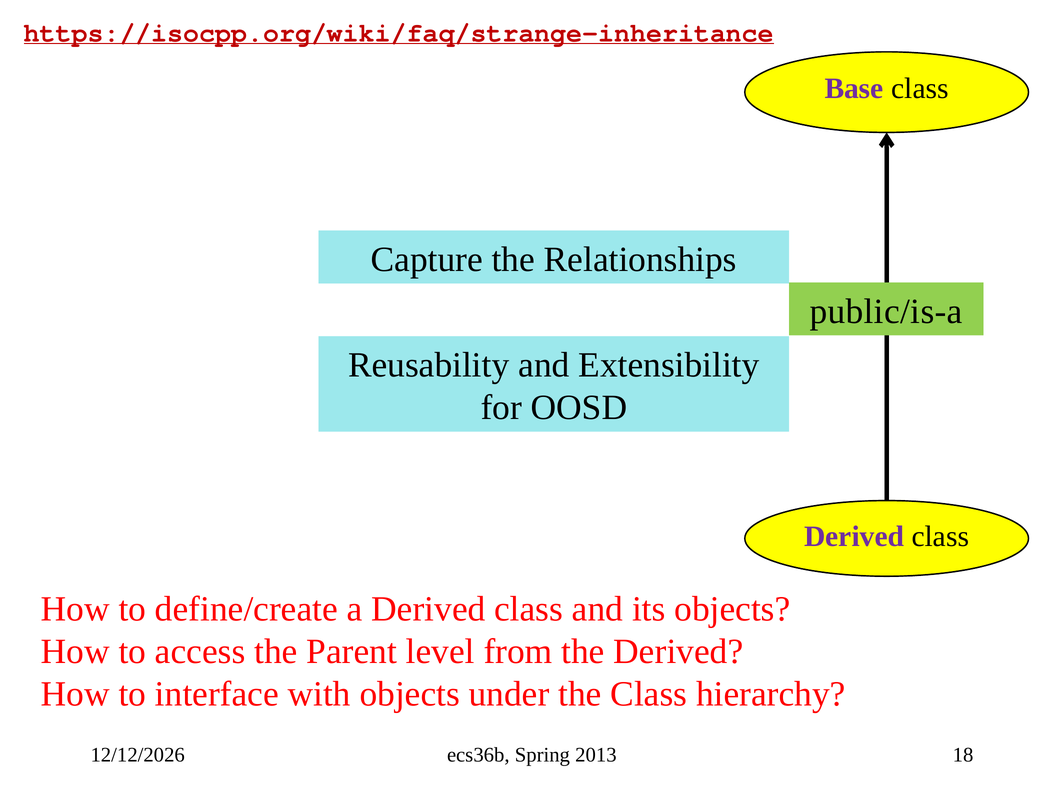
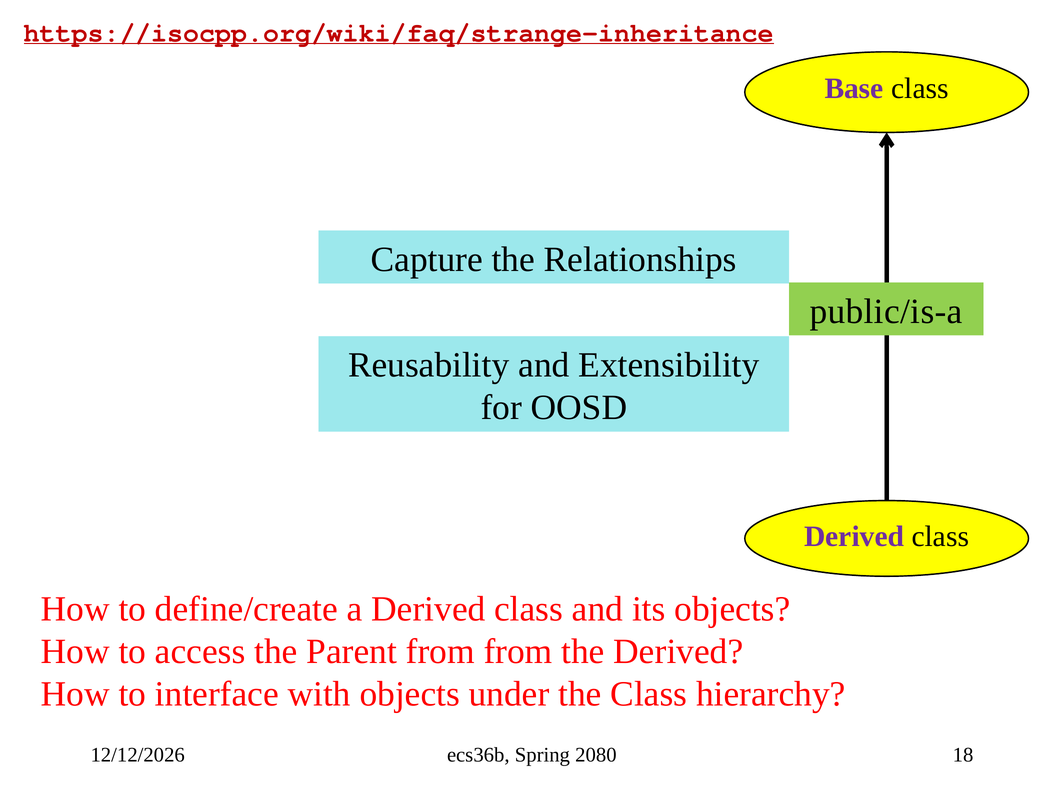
Parent level: level -> from (440, 651)
2013: 2013 -> 2080 (596, 755)
